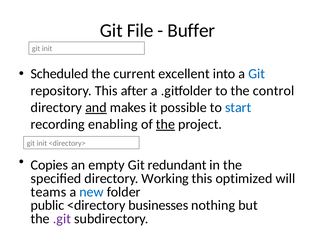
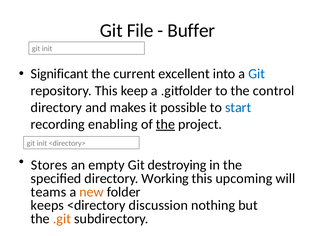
Scheduled: Scheduled -> Significant (59, 74)
after: after -> keep (134, 91)
and underline: present -> none (96, 108)
Copies: Copies -> Stores (49, 165)
redundant: redundant -> destroying (177, 165)
optimized: optimized -> upcoming (244, 179)
new colour: blue -> orange (92, 192)
public: public -> keeps (47, 206)
businesses: businesses -> discussion (158, 206)
.git colour: purple -> orange (62, 219)
